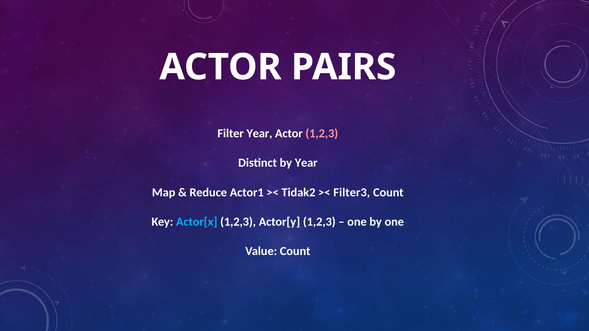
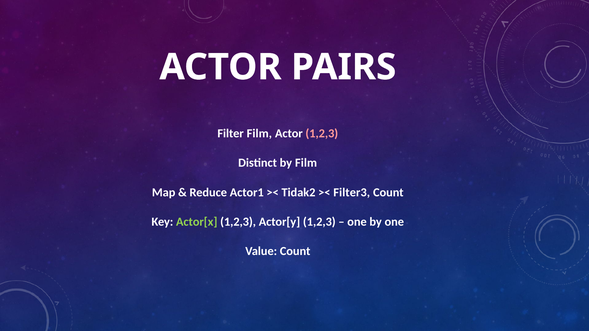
Filter Year: Year -> Film (259, 134)
by Year: Year -> Film (306, 163)
Actor[x colour: light blue -> light green (197, 222)
